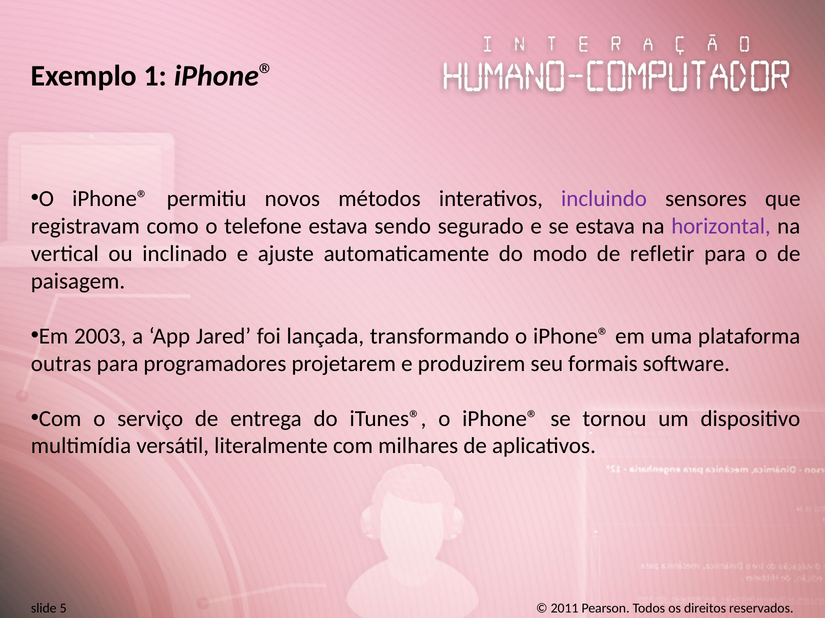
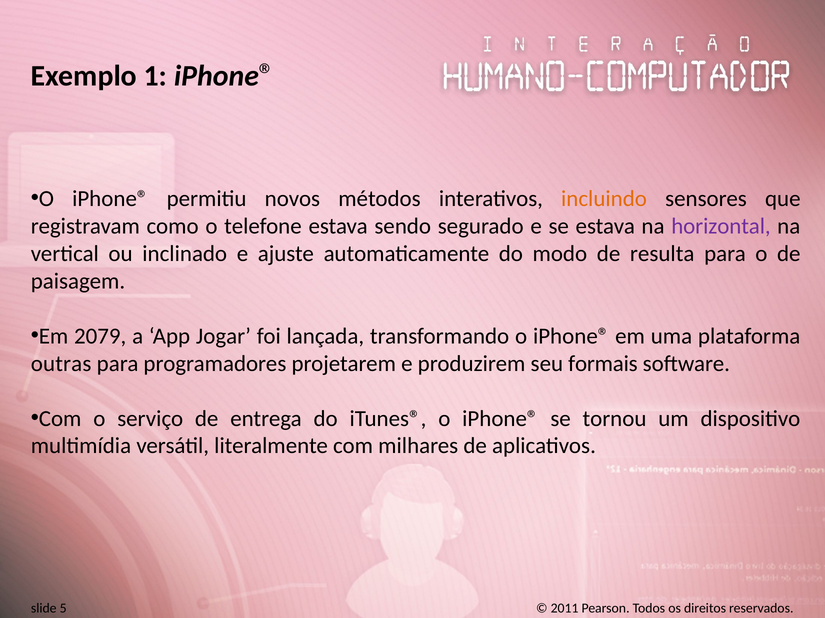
incluindo colour: purple -> orange (604, 199)
refletir: refletir -> resulta (662, 254)
2003: 2003 -> 2079 (100, 336)
Jared: Jared -> Jogar (223, 336)
